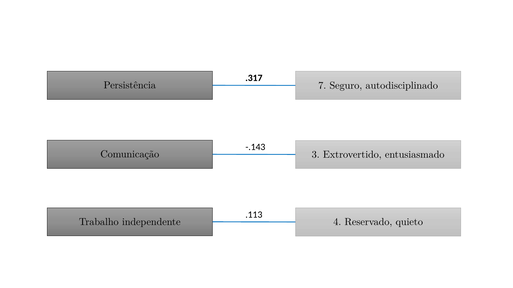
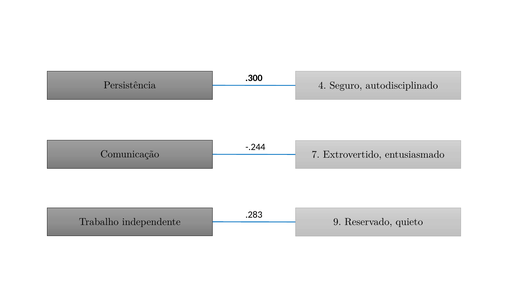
.317: .317 -> .300 (254, 78)
7: 7 -> 4 (322, 86)
-.143: -.143 -> -.244 (255, 147)
3: 3 -> 7 (316, 155)
.113: .113 -> .283 (254, 215)
4: 4 -> 9 (337, 222)
